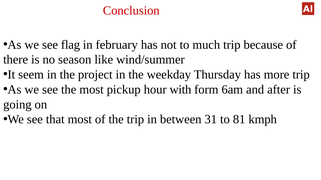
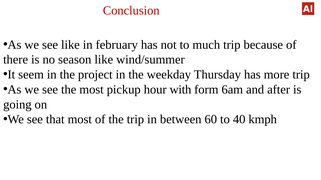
see flag: flag -> like (70, 45)
31: 31 -> 60 (211, 120)
81: 81 -> 40 (239, 120)
